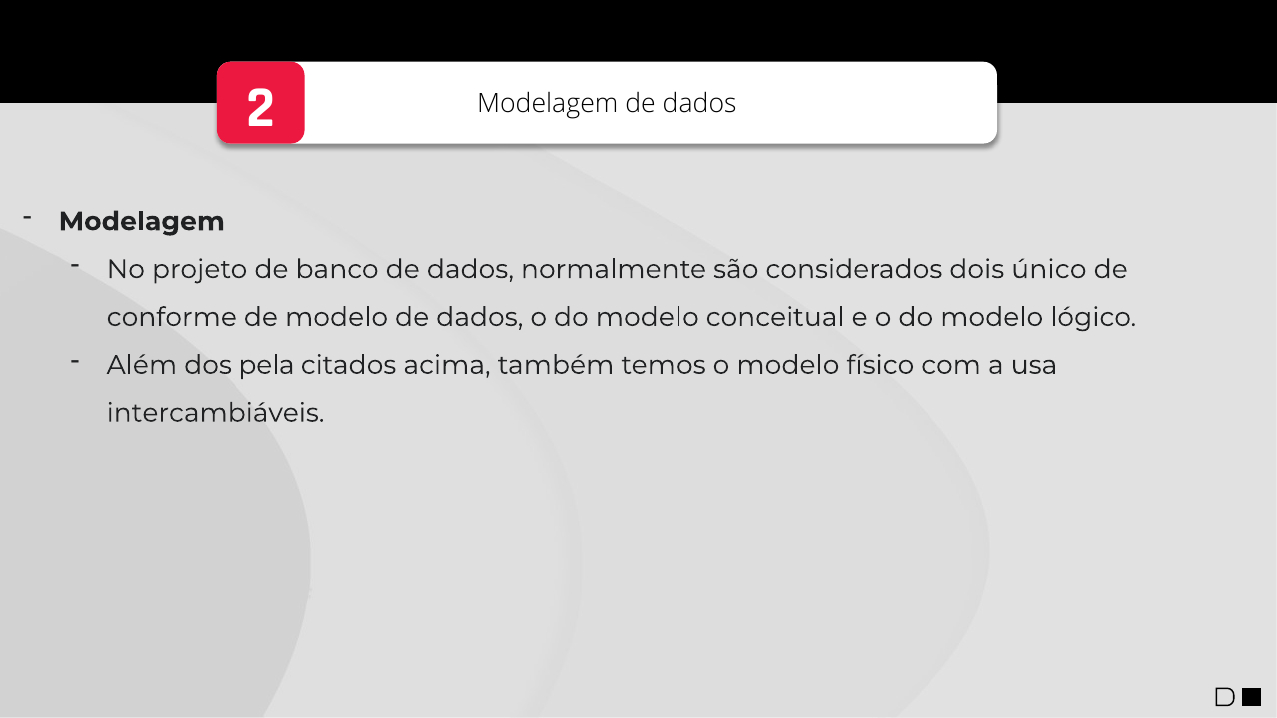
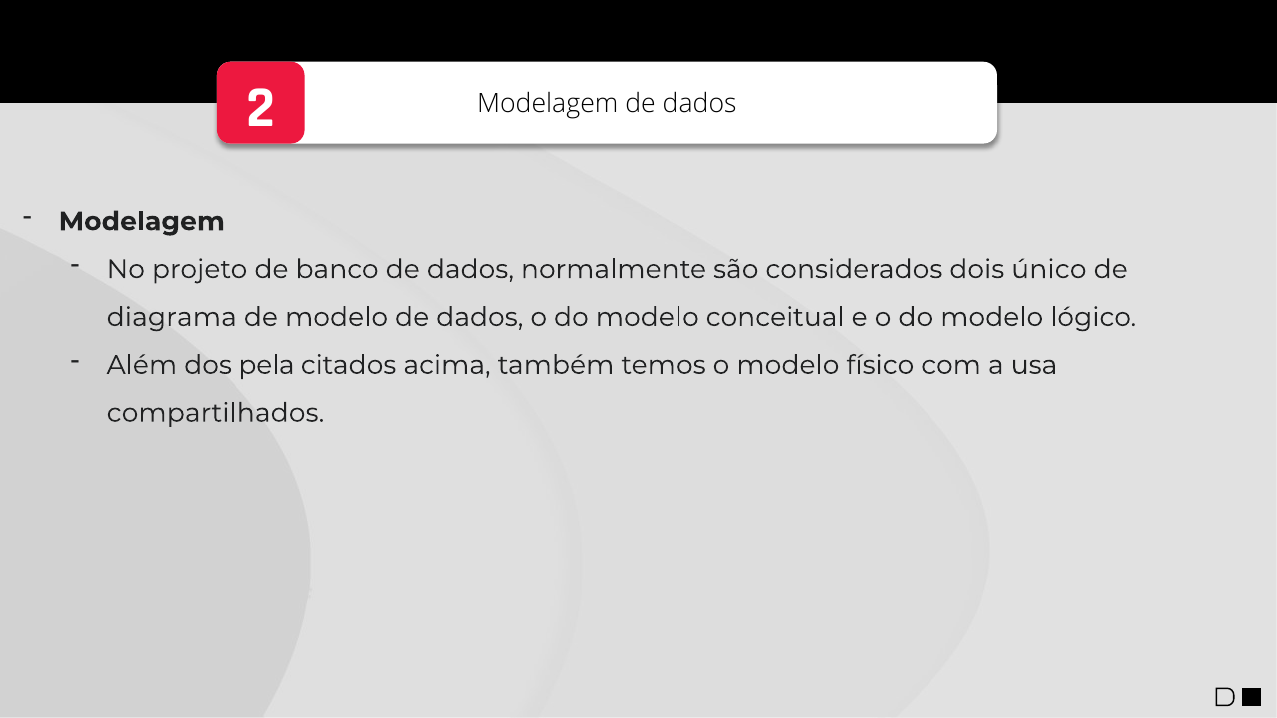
conforme: conforme -> diagrama (172, 317)
intercambiáveis: intercambiáveis -> compartilhados (215, 413)
